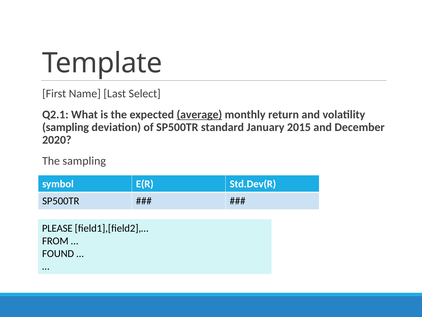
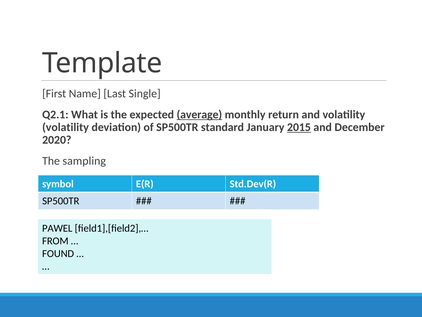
Select: Select -> Single (145, 94)
sampling: sampling -> volatility (66, 127)
2015 underline: none -> present (299, 127)
PLEASE: PLEASE -> PAWEL (57, 228)
